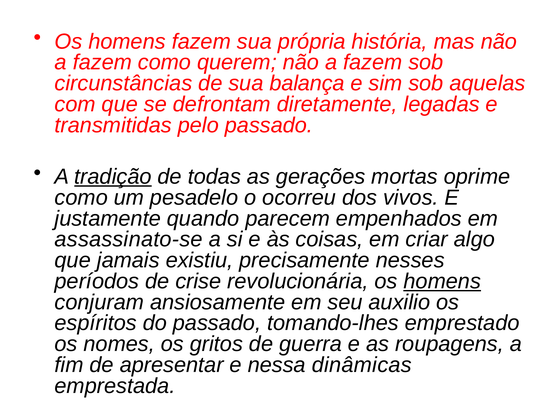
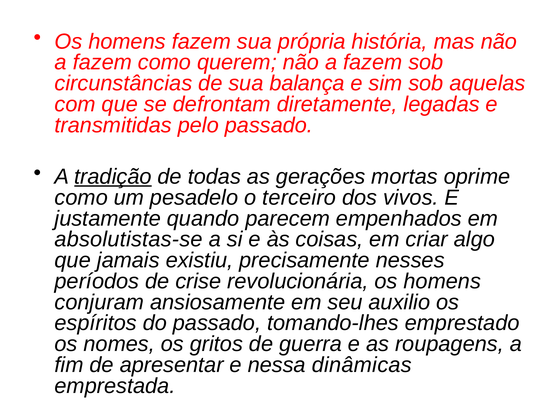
ocorreu: ocorreu -> terceiro (299, 198)
assassinato-se: assassinato-se -> absolutistas-se (129, 239)
homens underline: present -> none (442, 281)
